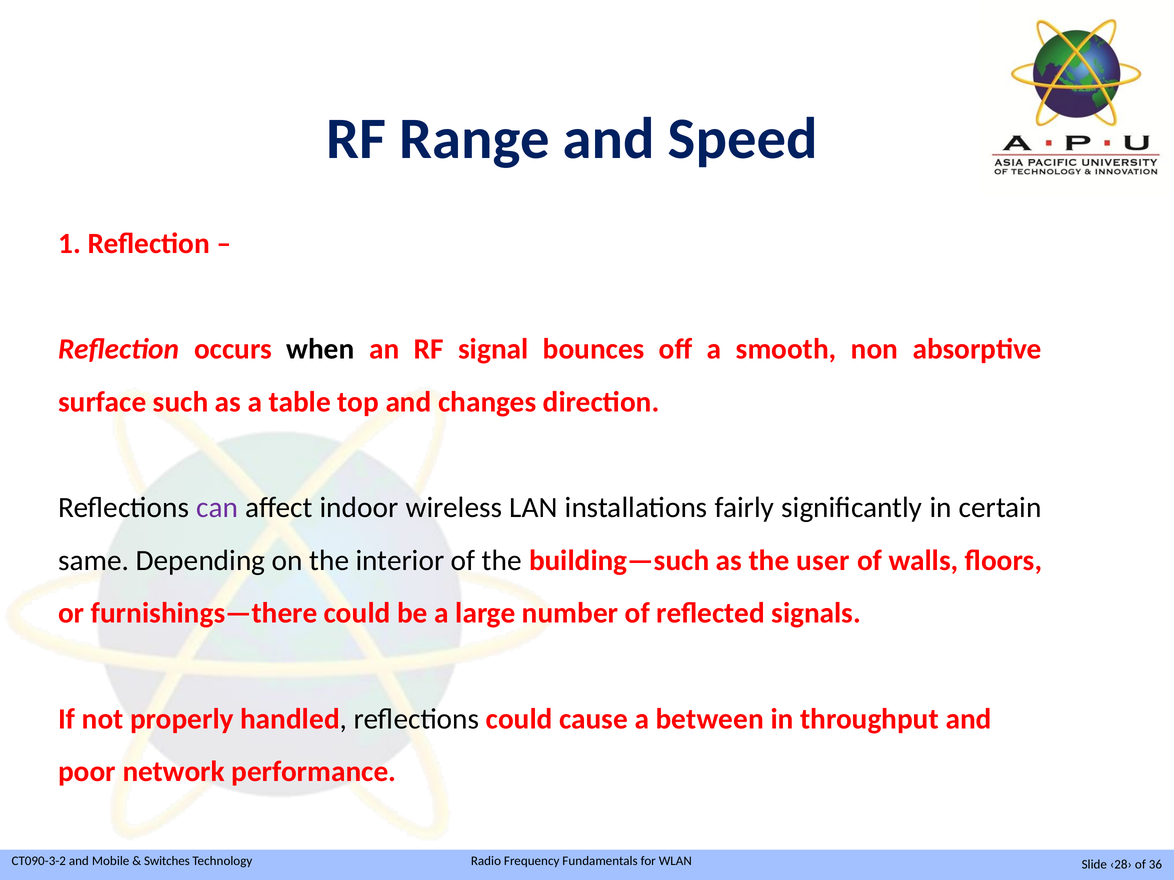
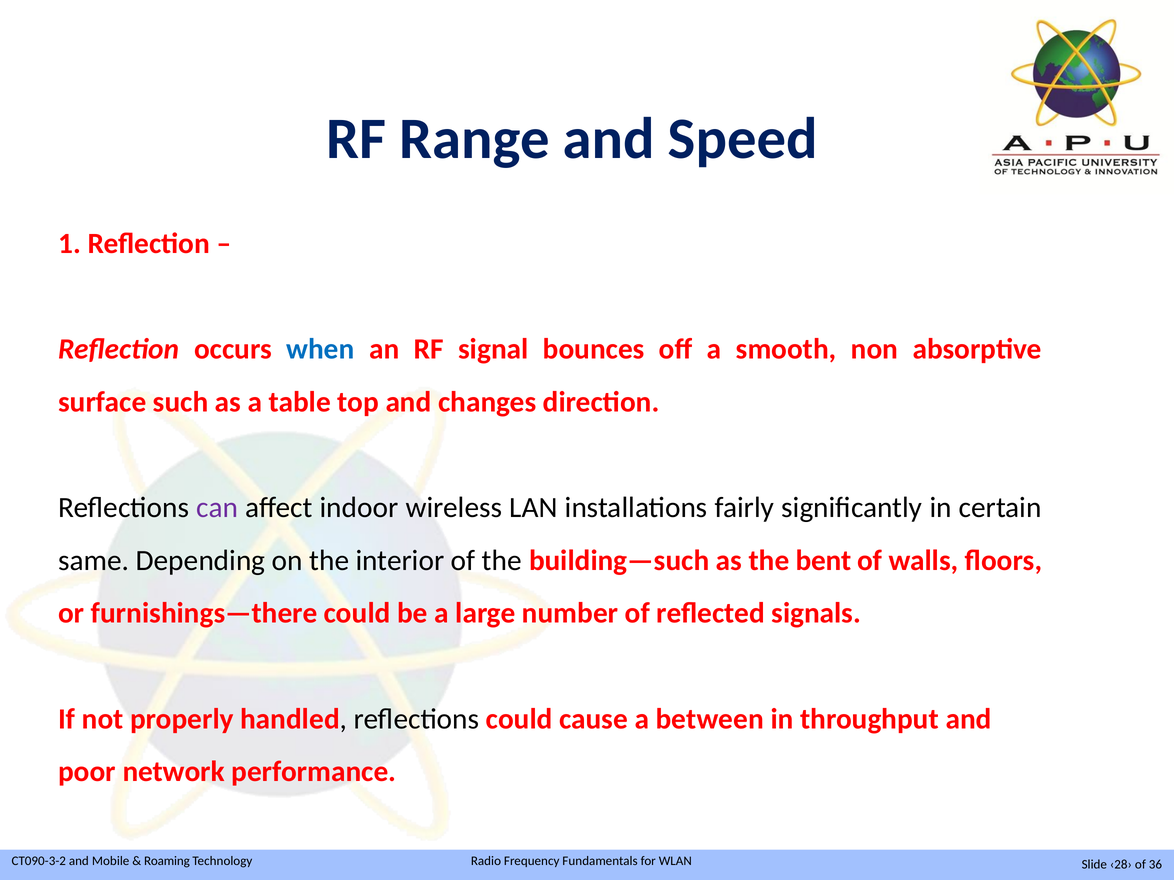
when colour: black -> blue (320, 349)
user: user -> bent (823, 561)
Switches: Switches -> Roaming (167, 862)
